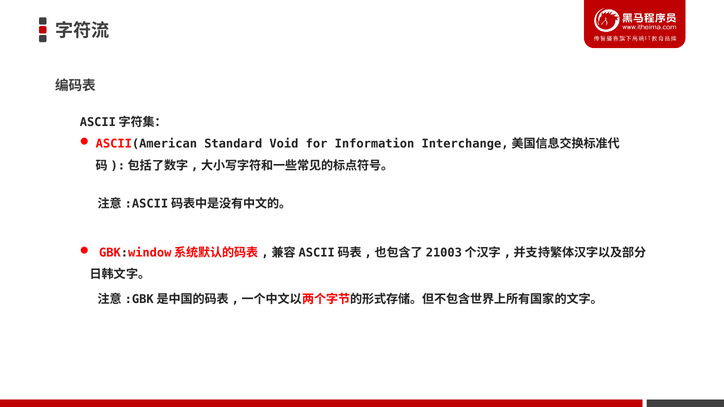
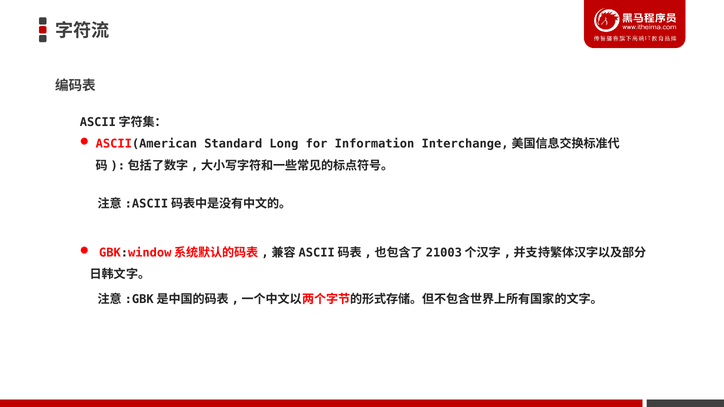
Void: Void -> Long (284, 144)
